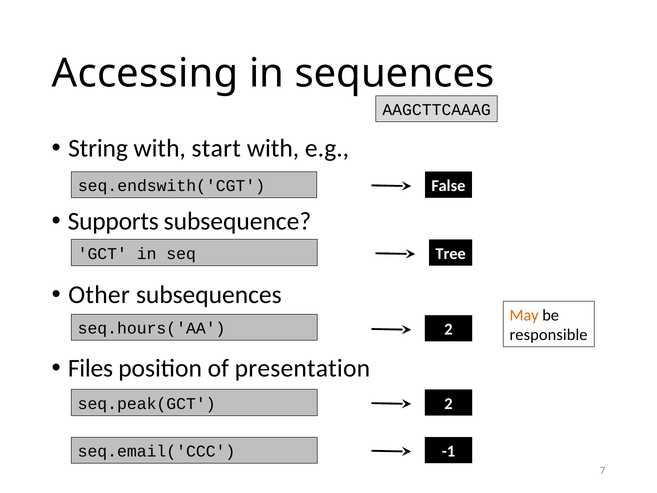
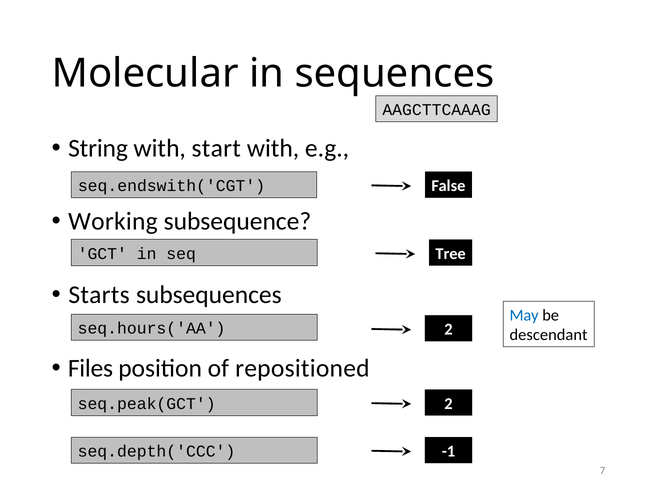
Accessing: Accessing -> Molecular (145, 74)
Supports: Supports -> Working (113, 221)
Other: Other -> Starts (99, 295)
May colour: orange -> blue (524, 315)
responsible: responsible -> descendant (549, 335)
presentation: presentation -> repositioned (302, 368)
seq.email('CCC: seq.email('CCC -> seq.depth('CCC (156, 451)
